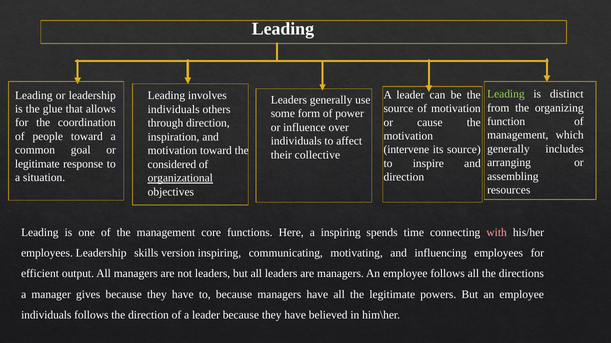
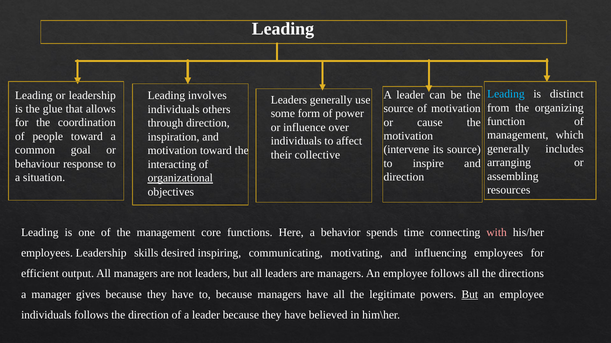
Leading colour: light green -> light blue (506, 94)
legitimate: legitimate -> behaviour (37, 164)
considered: considered -> interacting (172, 165)
a inspiring: inspiring -> behavior (341, 233)
version: version -> desired (178, 254)
But underline: none -> present (470, 295)
